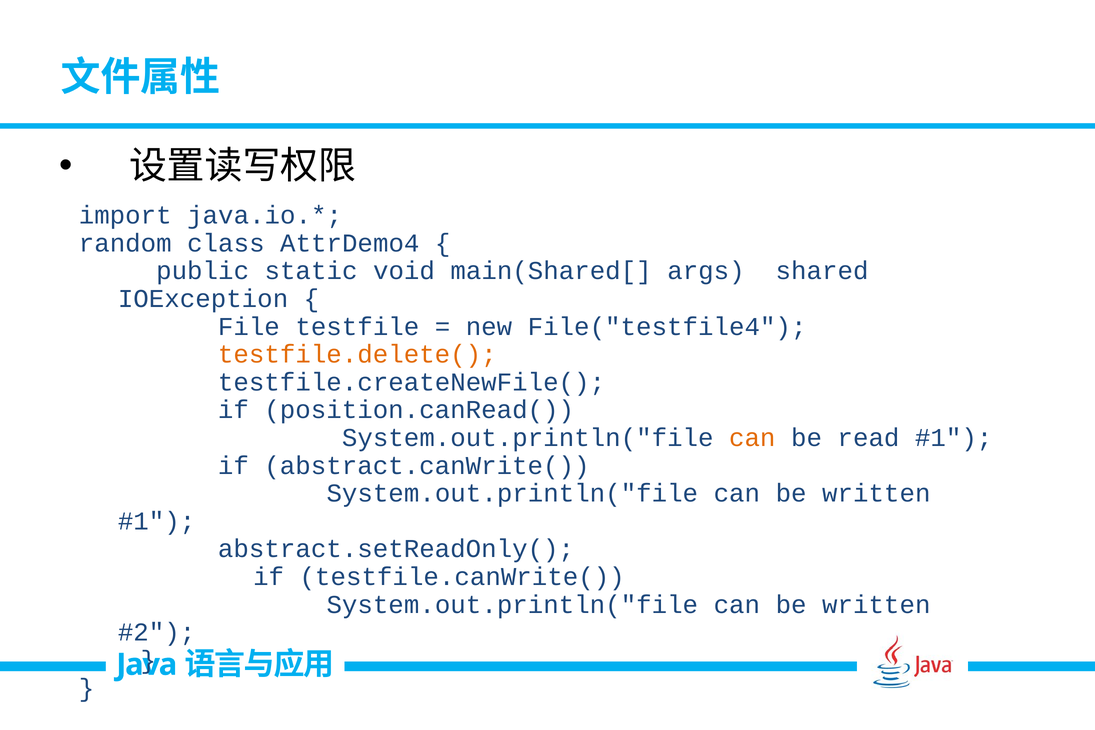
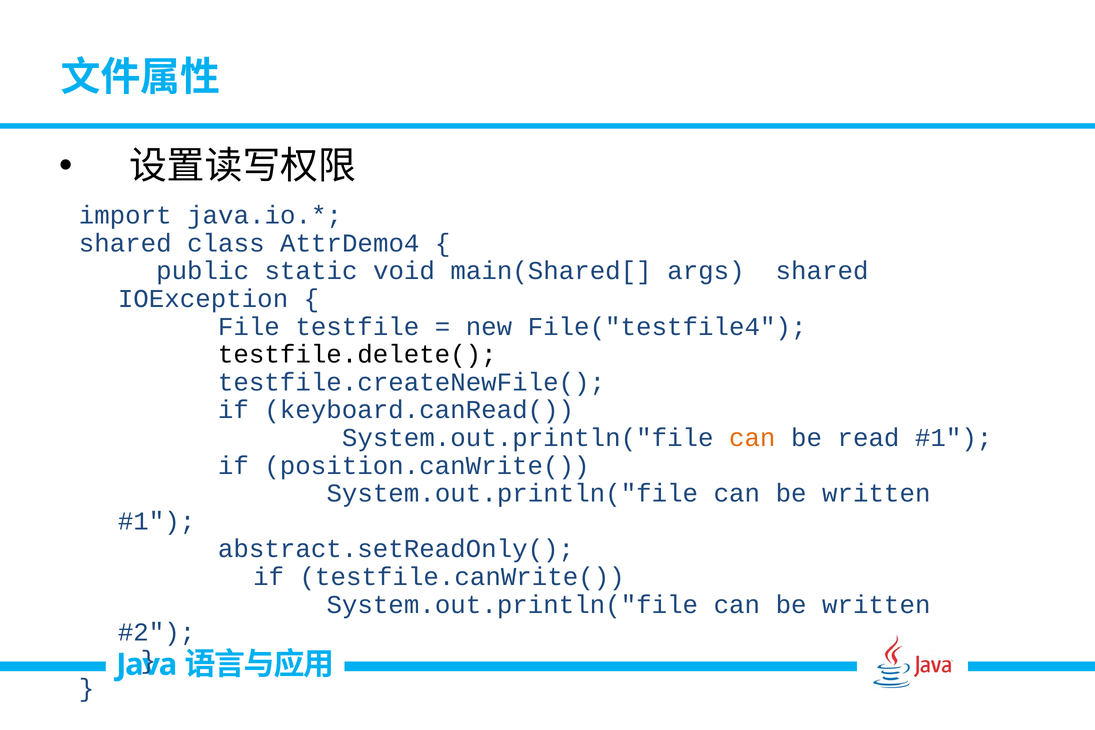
random: random -> shared (125, 243)
testfile.delete( colour: orange -> black (357, 354)
position.canRead(: position.canRead( -> keyboard.canRead( (419, 410)
abstract.canWrite(: abstract.canWrite( -> position.canWrite( (427, 466)
